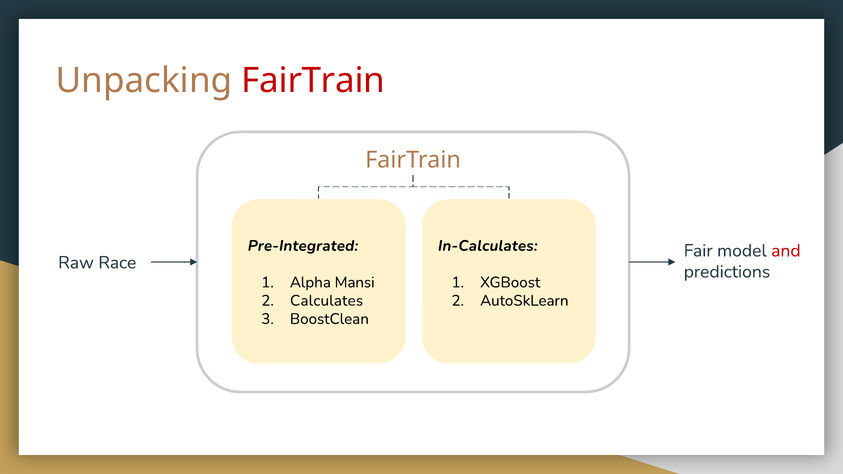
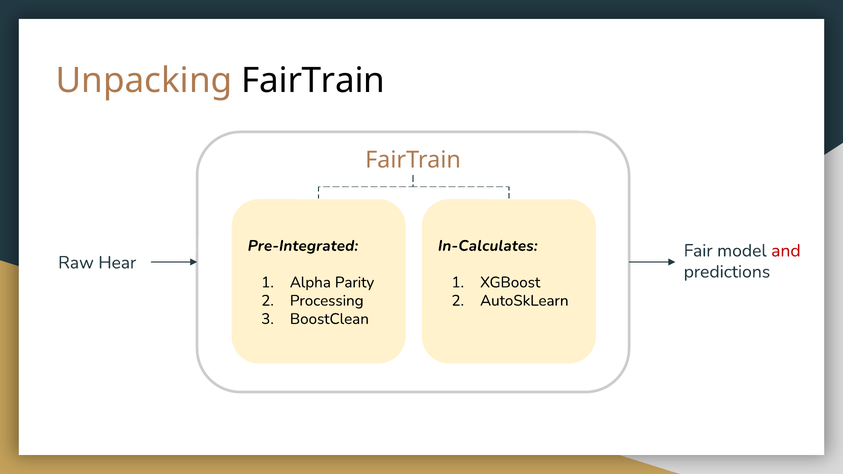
FairTrain colour: red -> black (313, 81)
Race: Race -> Hear (117, 263)
Mansi: Mansi -> Parity (355, 282)
Calculates: Calculates -> Processing (327, 301)
